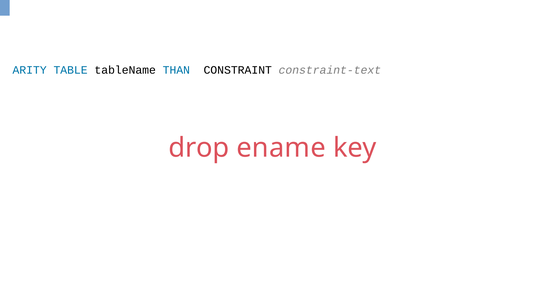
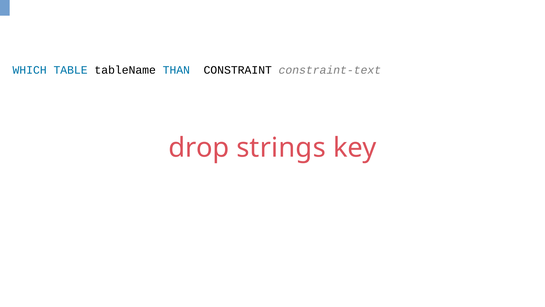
ARITY: ARITY -> WHICH (30, 70)
ename: ename -> strings (281, 148)
